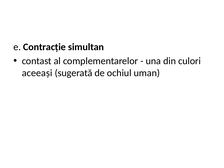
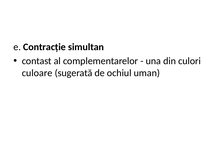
aceeași: aceeași -> culoare (37, 73)
